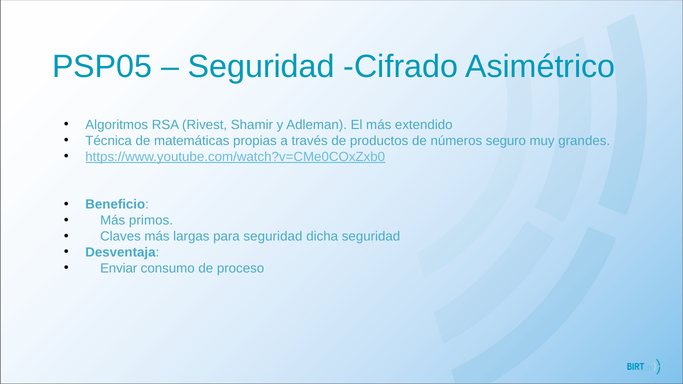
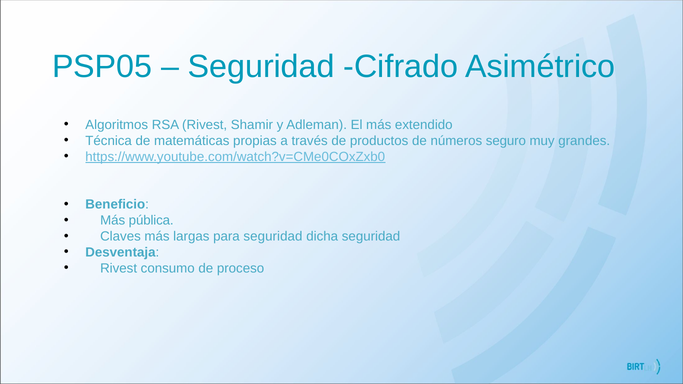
primos: primos -> pública (151, 220)
Enviar: Enviar -> Rivest (119, 268)
